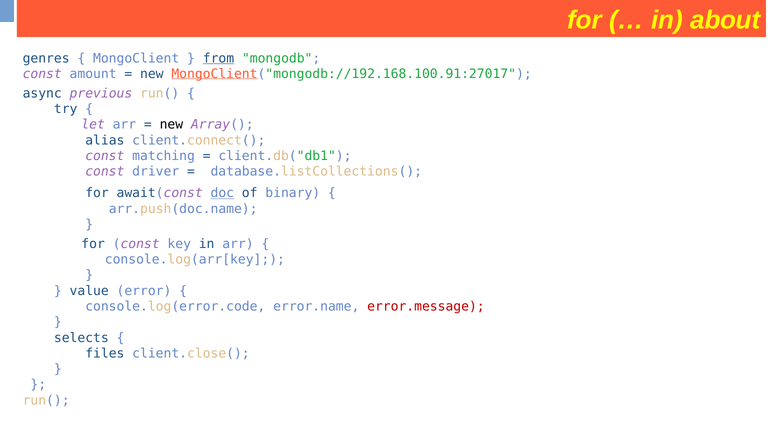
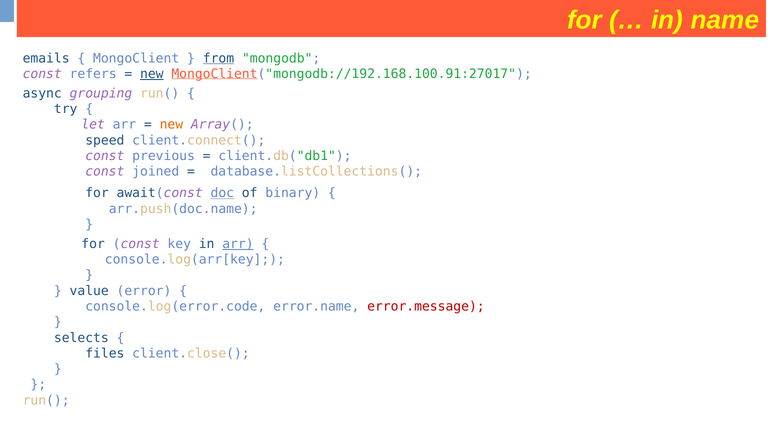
about: about -> name (725, 20)
genres: genres -> emails (46, 58)
amount: amount -> refers (93, 74)
new underline: none -> present (152, 74)
previous: previous -> grouping (101, 94)
new colour: black -> orange (171, 125)
alias: alias -> speed (105, 140)
matching: matching -> previous (164, 156)
driver: driver -> joined (156, 172)
arr underline: none -> present (238, 244)
